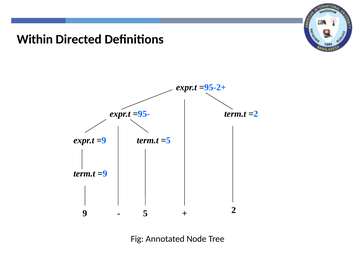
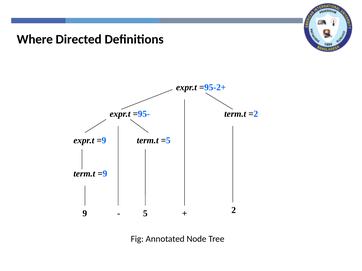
Within: Within -> Where (35, 40)
